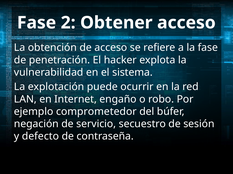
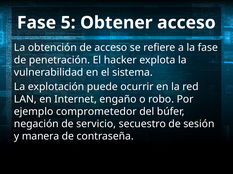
2: 2 -> 5 (68, 23)
defecto: defecto -> manera (41, 137)
